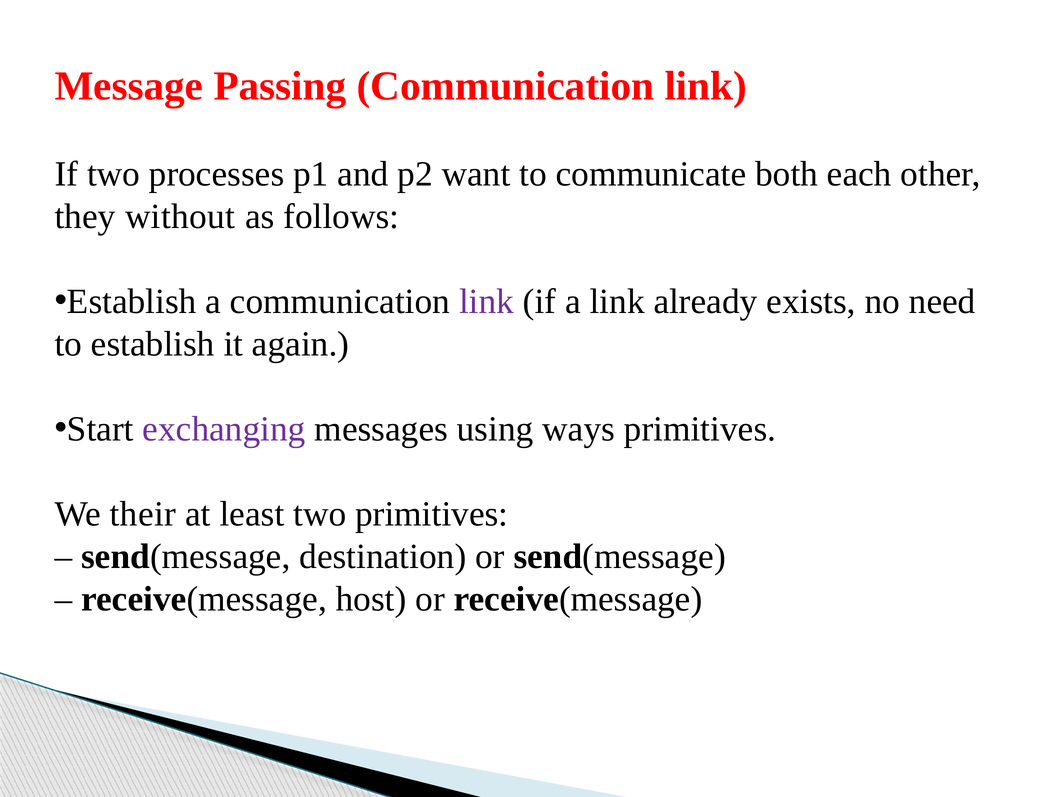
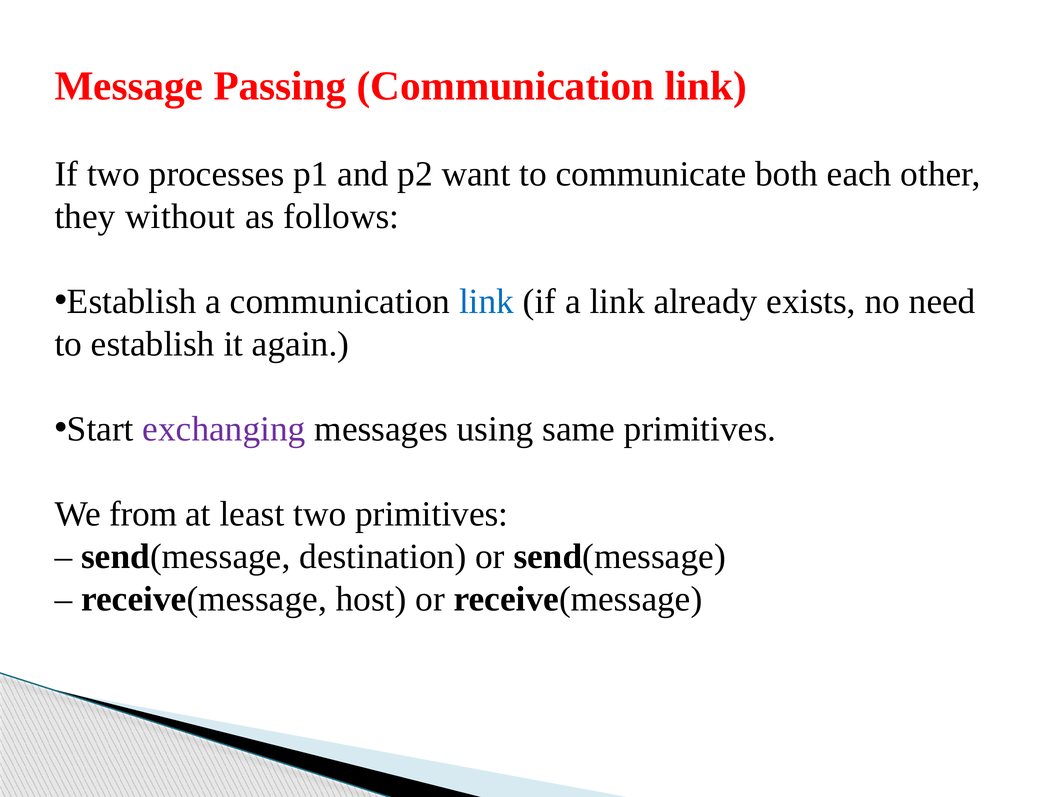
link colour: purple -> blue (487, 302)
ways: ways -> same (579, 429)
their: their -> from (143, 514)
